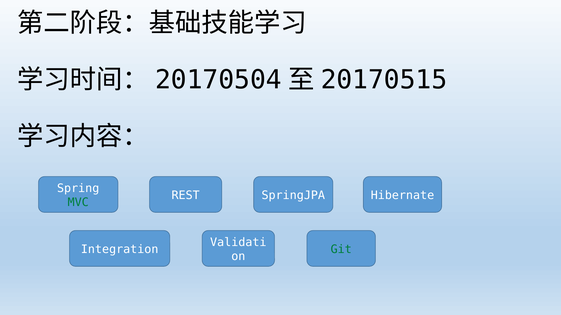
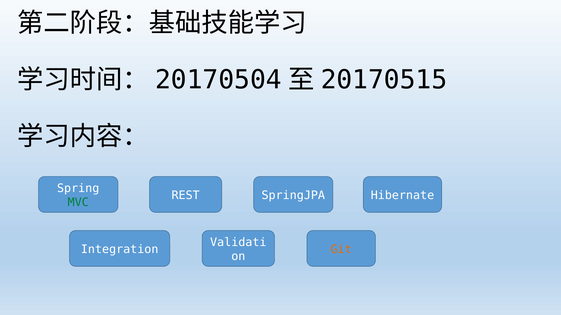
Git colour: green -> orange (341, 250)
